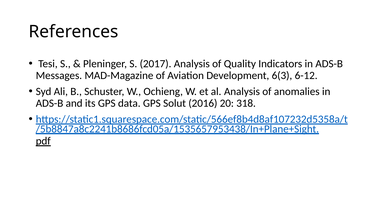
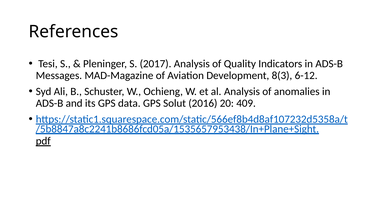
6(3: 6(3 -> 8(3 (282, 76)
318: 318 -> 409 (246, 103)
